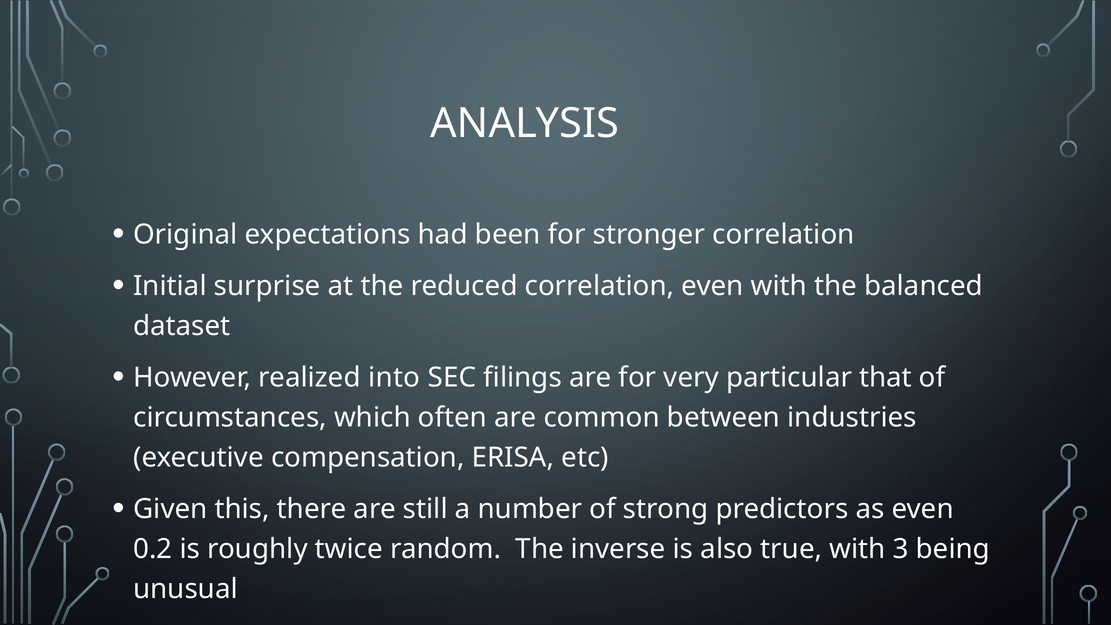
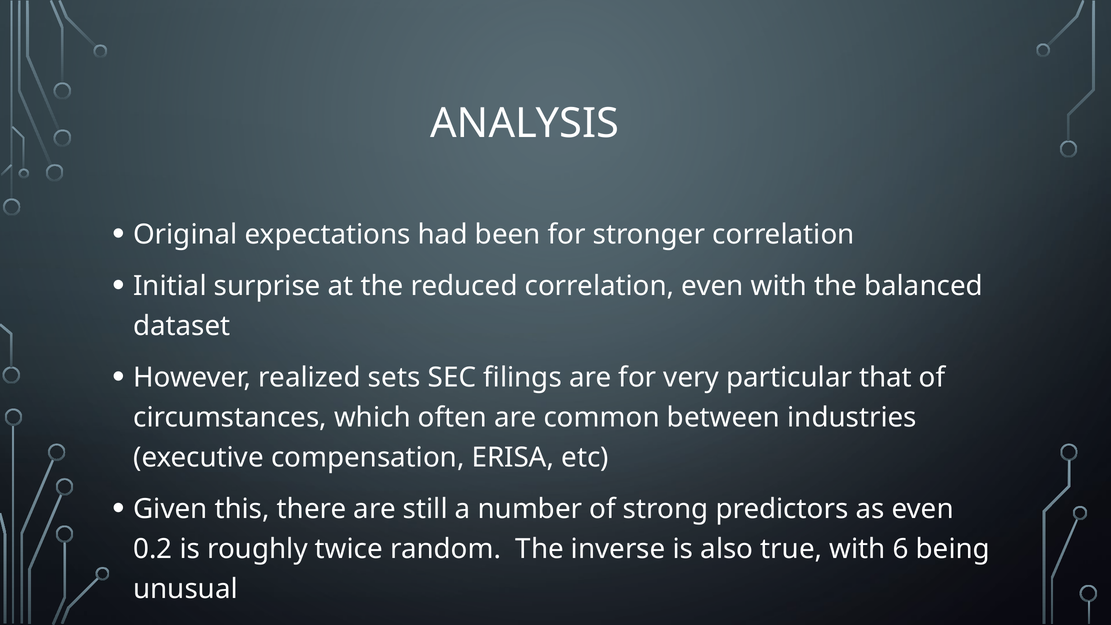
into: into -> sets (394, 378)
3: 3 -> 6 (901, 549)
